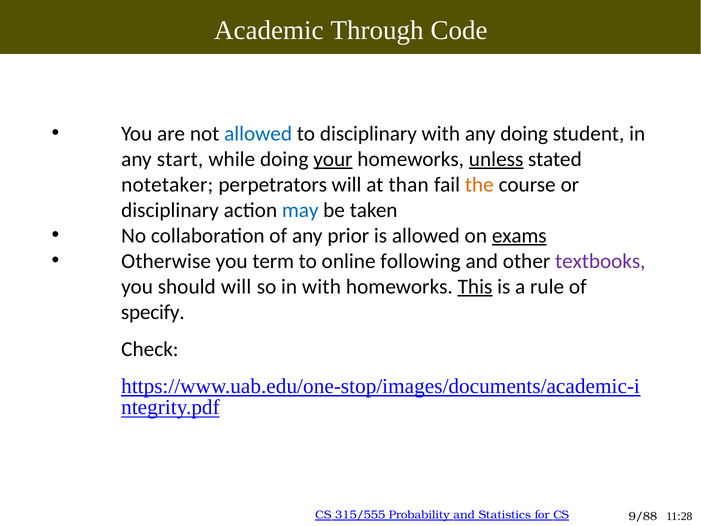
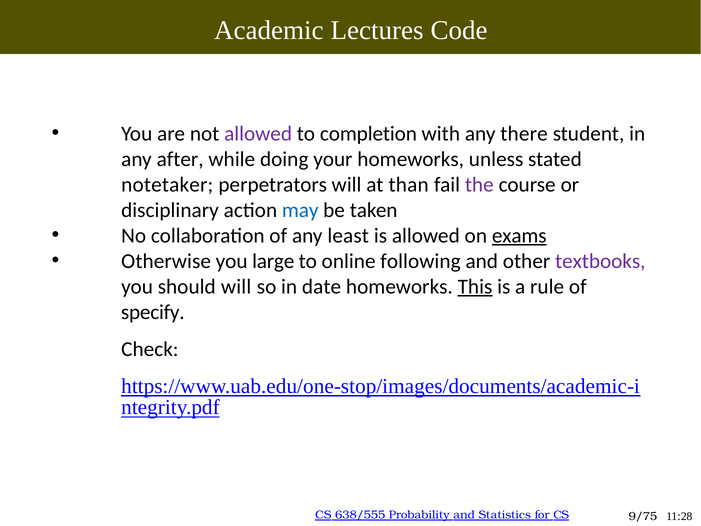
Through: Through -> Lectures (377, 30)
allowed colour: blue -> purple (258, 134)
to disciplinary: disciplinary -> completion (368, 134)
any doing: doing -> there (524, 134)
start: start -> after (180, 159)
your underline: present -> none (333, 159)
unless underline: present -> none (496, 159)
the colour: orange -> purple (479, 185)
prior: prior -> least (348, 236)
term: term -> large (273, 261)
in with: with -> date (322, 287)
315/555: 315/555 -> 638/555 (360, 515)
9/88: 9/88 -> 9/75 (643, 517)
